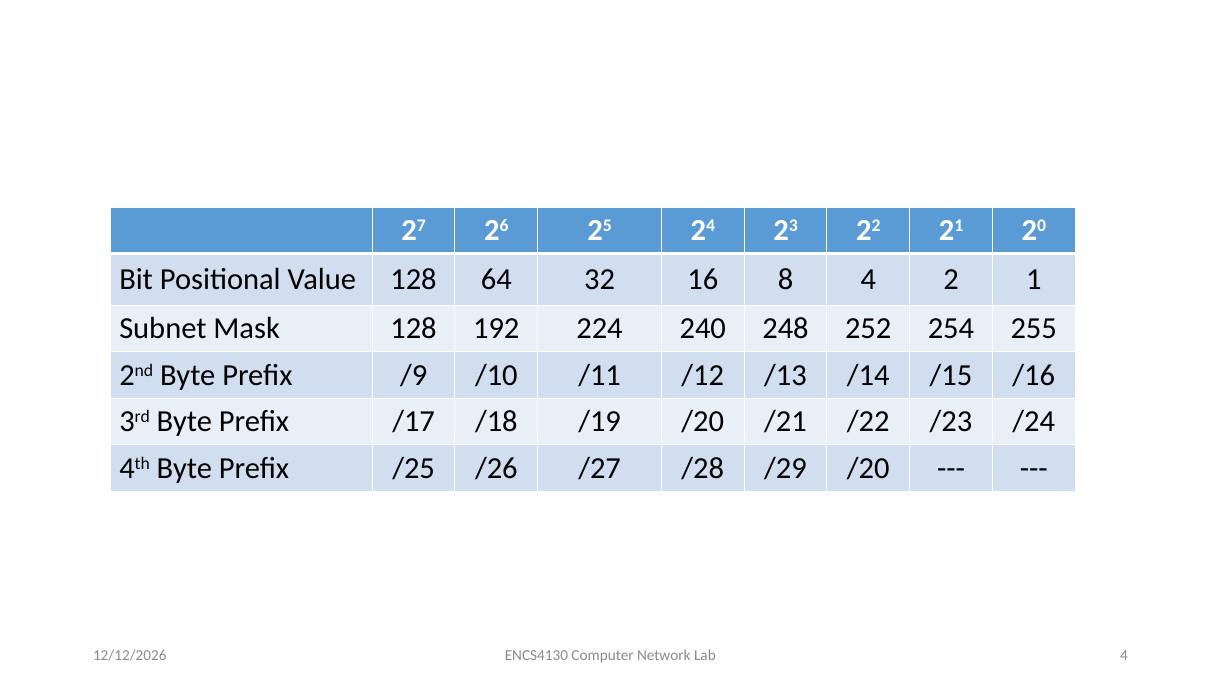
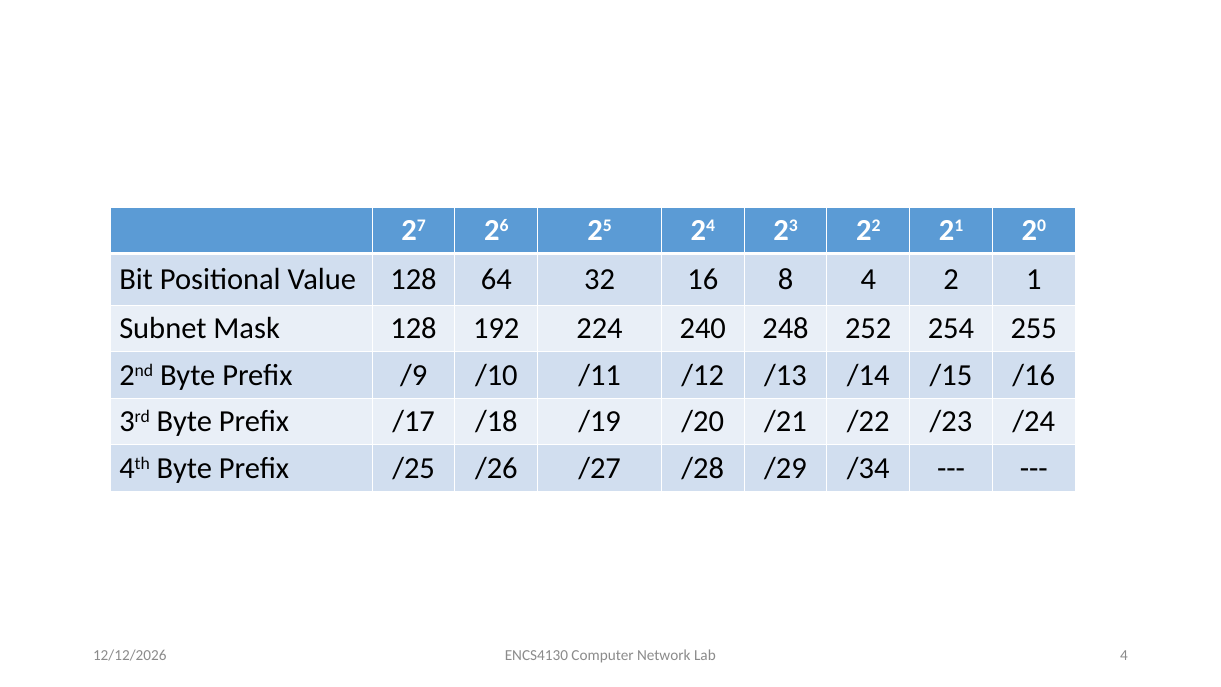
/29 /20: /20 -> /34 (868, 468)
